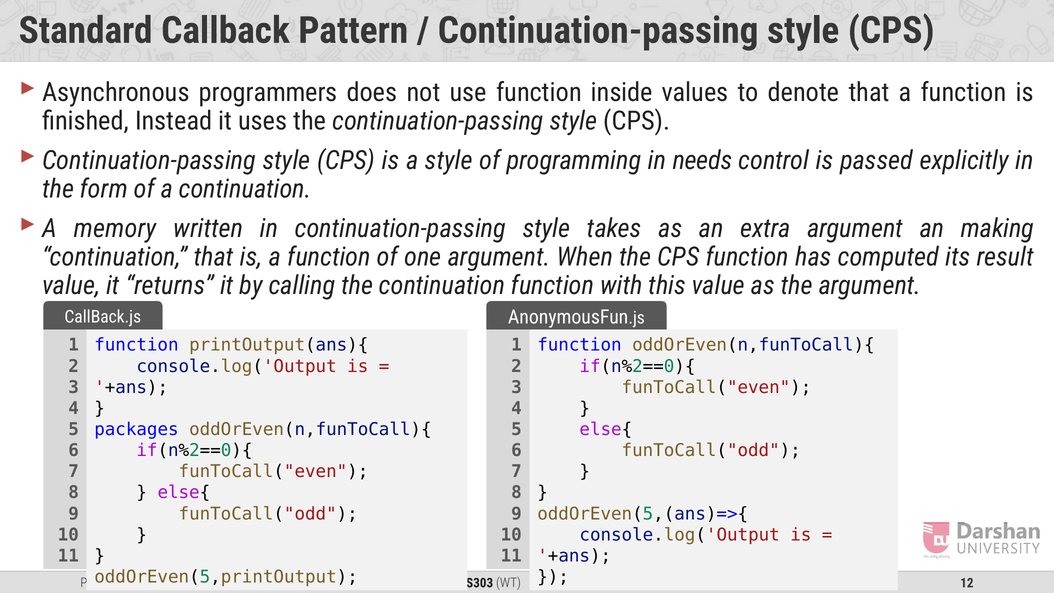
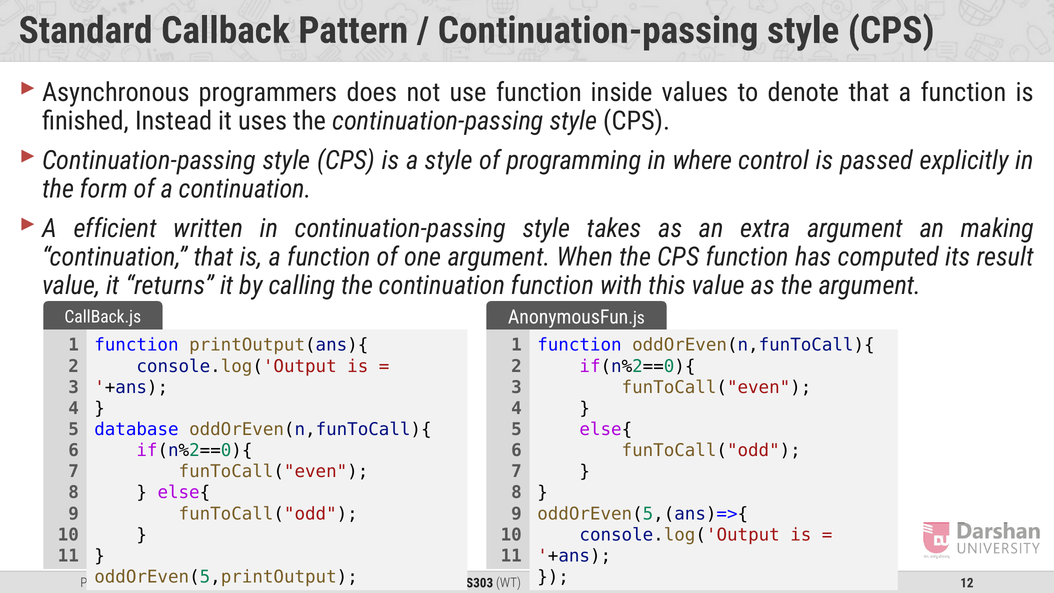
needs: needs -> where (702, 161)
memory: memory -> efficient (115, 228)
packages: packages -> database (136, 429)
